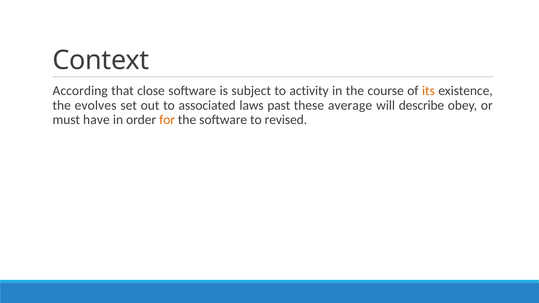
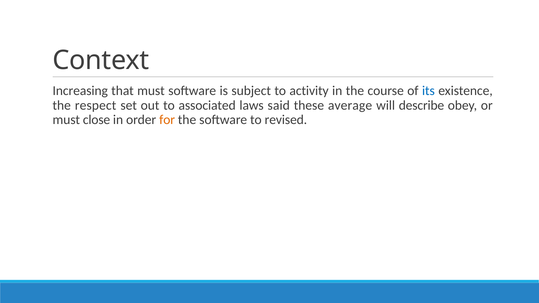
According: According -> Increasing (80, 91)
that close: close -> must (151, 91)
its colour: orange -> blue (428, 91)
evolves: evolves -> respect (96, 105)
past: past -> said (279, 105)
have: have -> close (97, 120)
